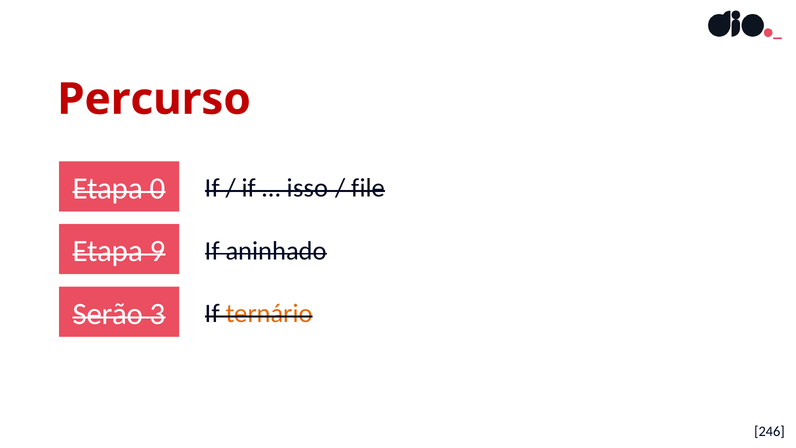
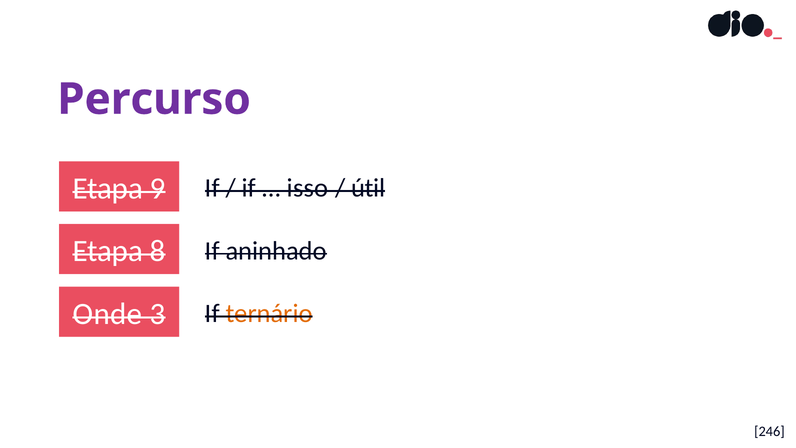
Percurso colour: red -> purple (154, 99)
0: 0 -> 9 (158, 188)
file: file -> útil (368, 188)
9: 9 -> 8 (158, 251)
Serão: Serão -> Onde (108, 314)
